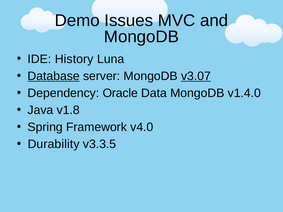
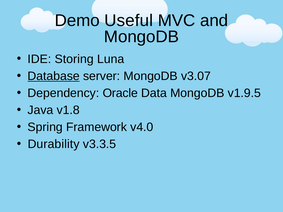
Issues: Issues -> Useful (129, 21)
History: History -> Storing (74, 59)
v3.07 underline: present -> none (196, 76)
v1.4.0: v1.4.0 -> v1.9.5 (244, 93)
